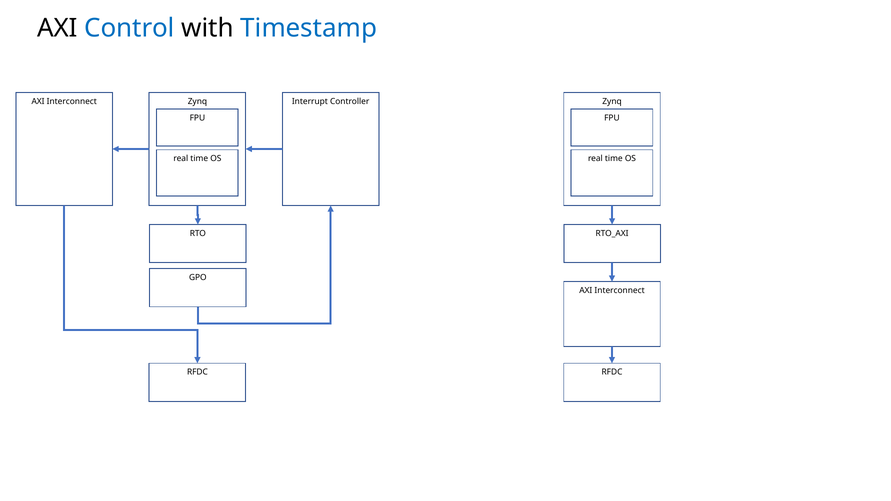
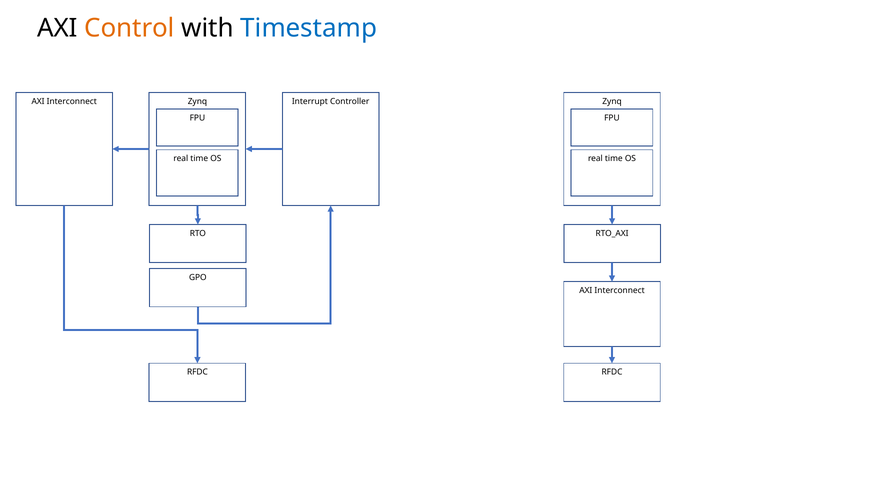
Control colour: blue -> orange (130, 28)
